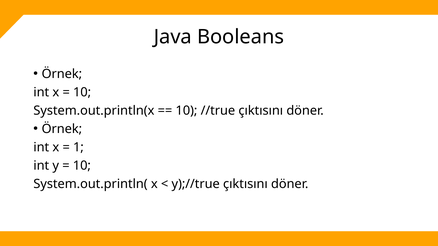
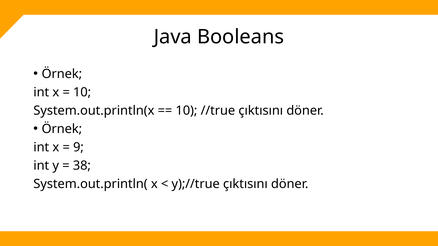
1: 1 -> 9 (78, 148)
10: 10 -> 38 (82, 166)
